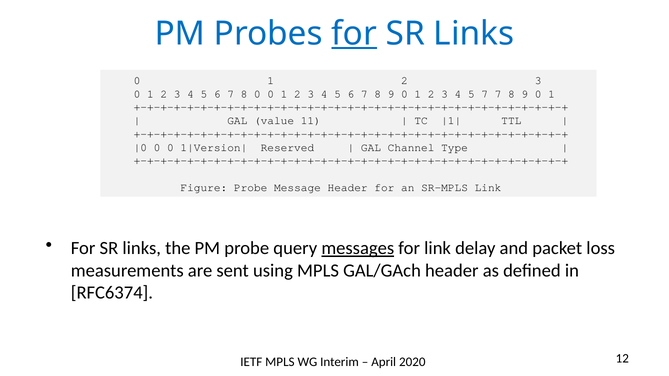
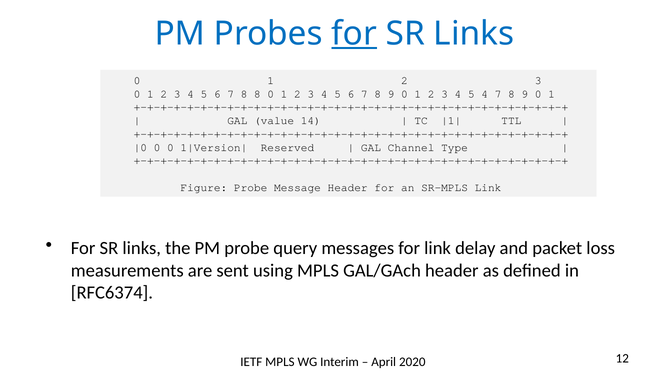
8 0: 0 -> 8 (257, 94)
5 7: 7 -> 4 (485, 94)
11: 11 -> 14 (311, 121)
messages underline: present -> none (358, 248)
